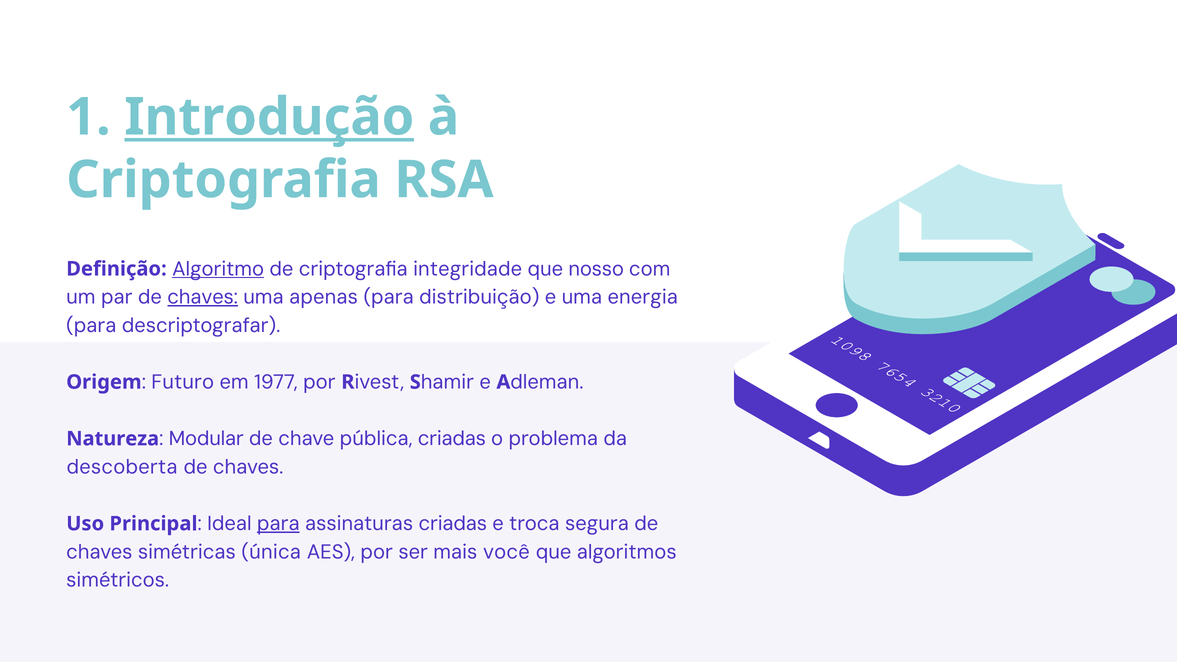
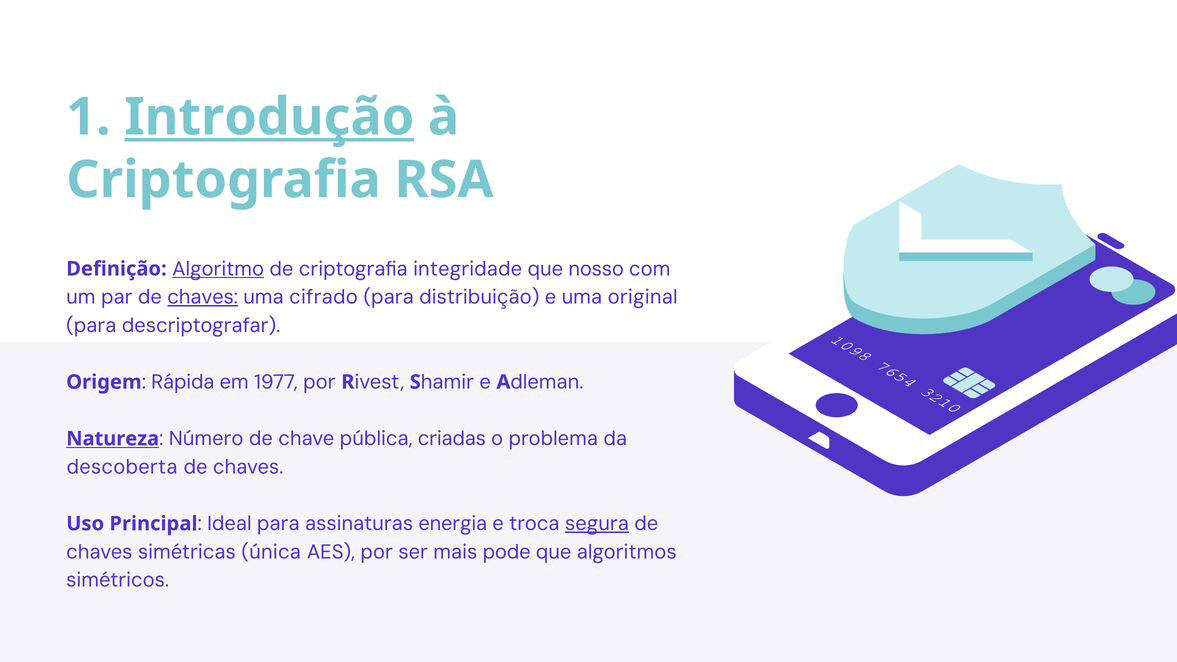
apenas: apenas -> cifrado (324, 297)
energia: energia -> original (643, 297)
Futuro: Futuro -> Rápida (183, 382)
Natureza underline: none -> present (113, 439)
Modular: Modular -> Número (206, 439)
para underline: present -> none (278, 524)
assinaturas criadas: criadas -> energia (453, 524)
segura underline: none -> present (597, 524)
você: você -> pode (507, 552)
